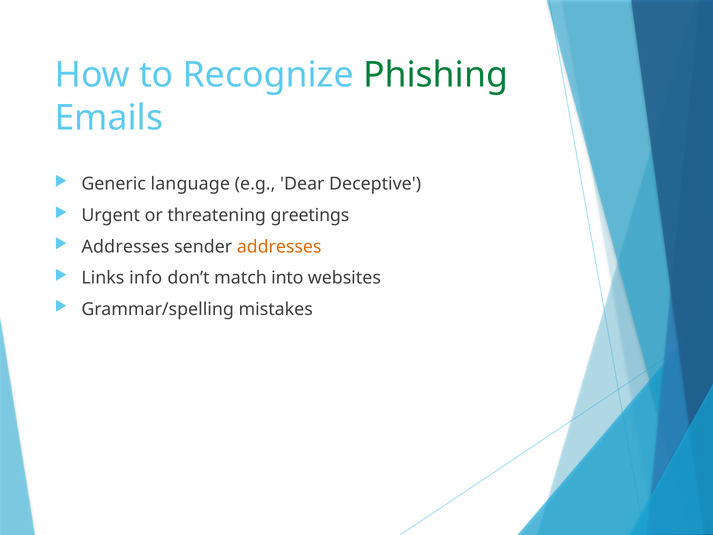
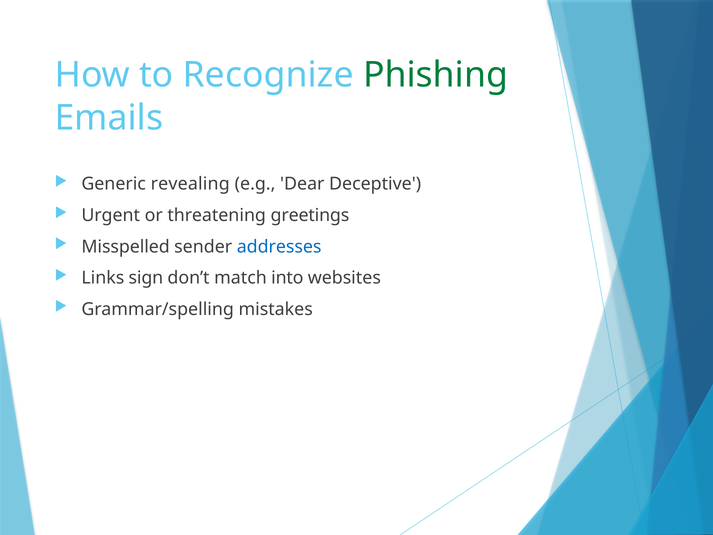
language: language -> revealing (190, 184)
Addresses: Addresses -> Misspelled (126, 247)
addresses colour: orange -> blue (279, 247)
info: info -> sign (146, 278)
